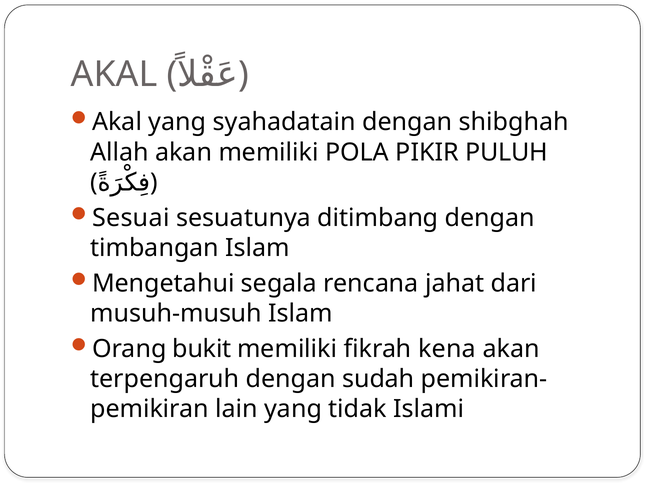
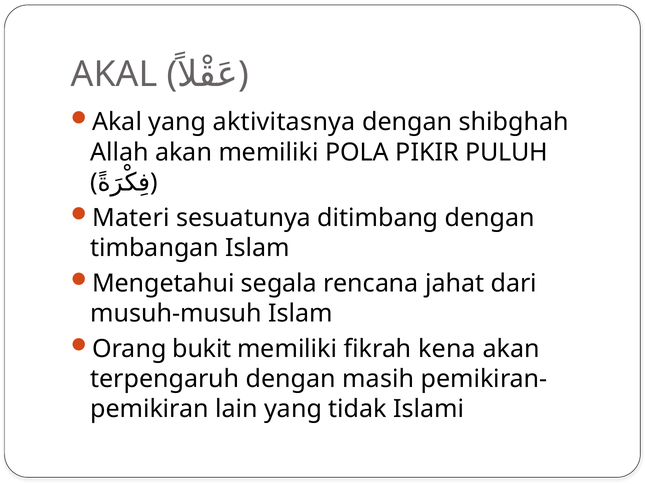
syahadatain: syahadatain -> aktivitasnya (284, 122)
Sesuai: Sesuai -> Materi (131, 218)
sudah: sudah -> masih (378, 379)
